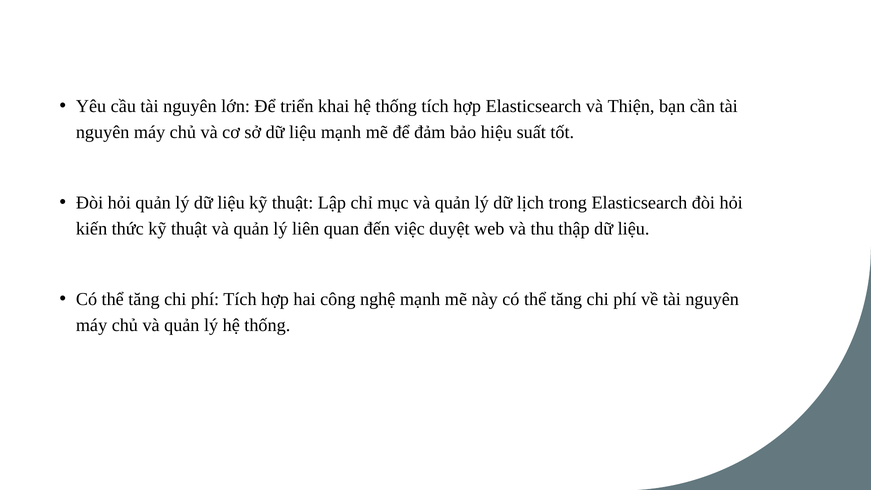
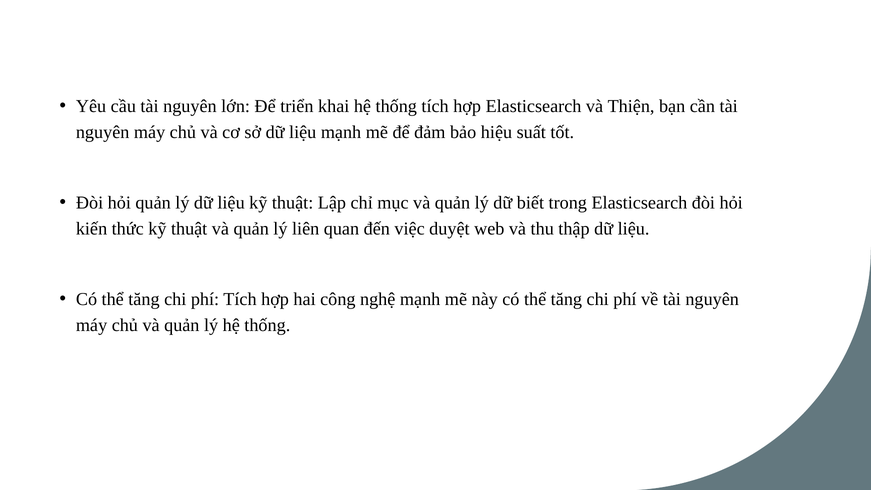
lịch: lịch -> biết (530, 203)
